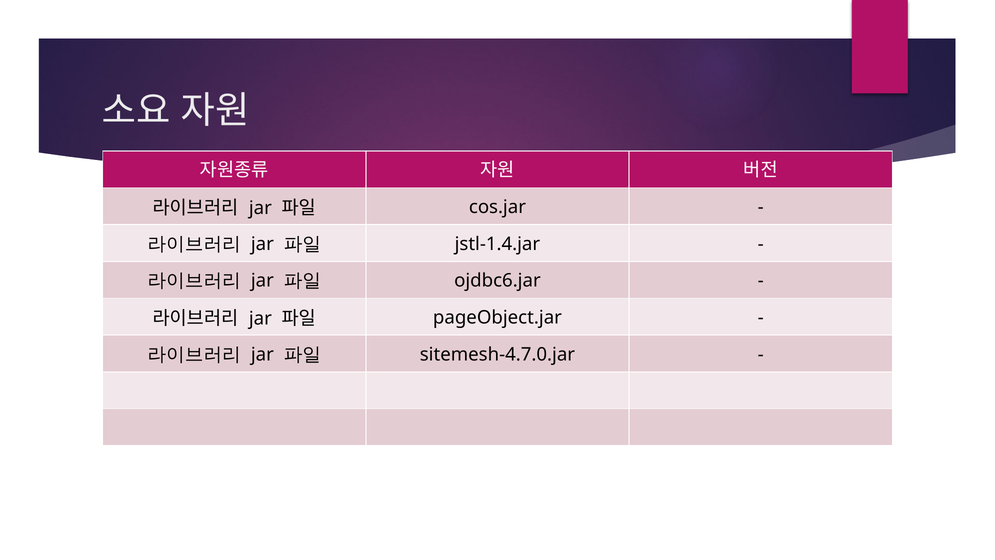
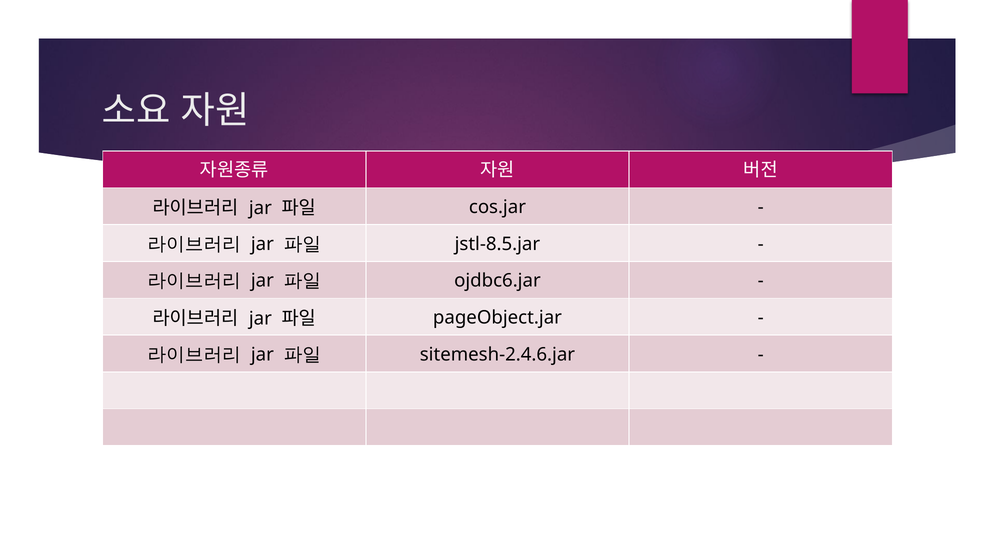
jstl-1.4.jar: jstl-1.4.jar -> jstl-8.5.jar (497, 244)
sitemesh-4.7.0.jar: sitemesh-4.7.0.jar -> sitemesh-2.4.6.jar (497, 354)
